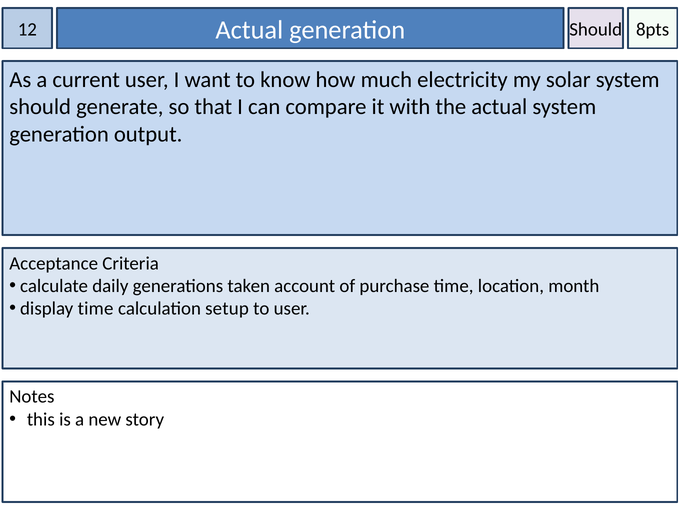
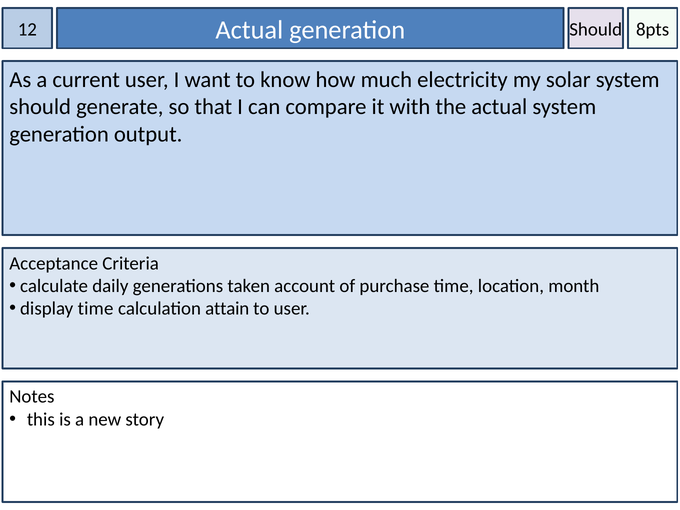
setup: setup -> attain (227, 309)
